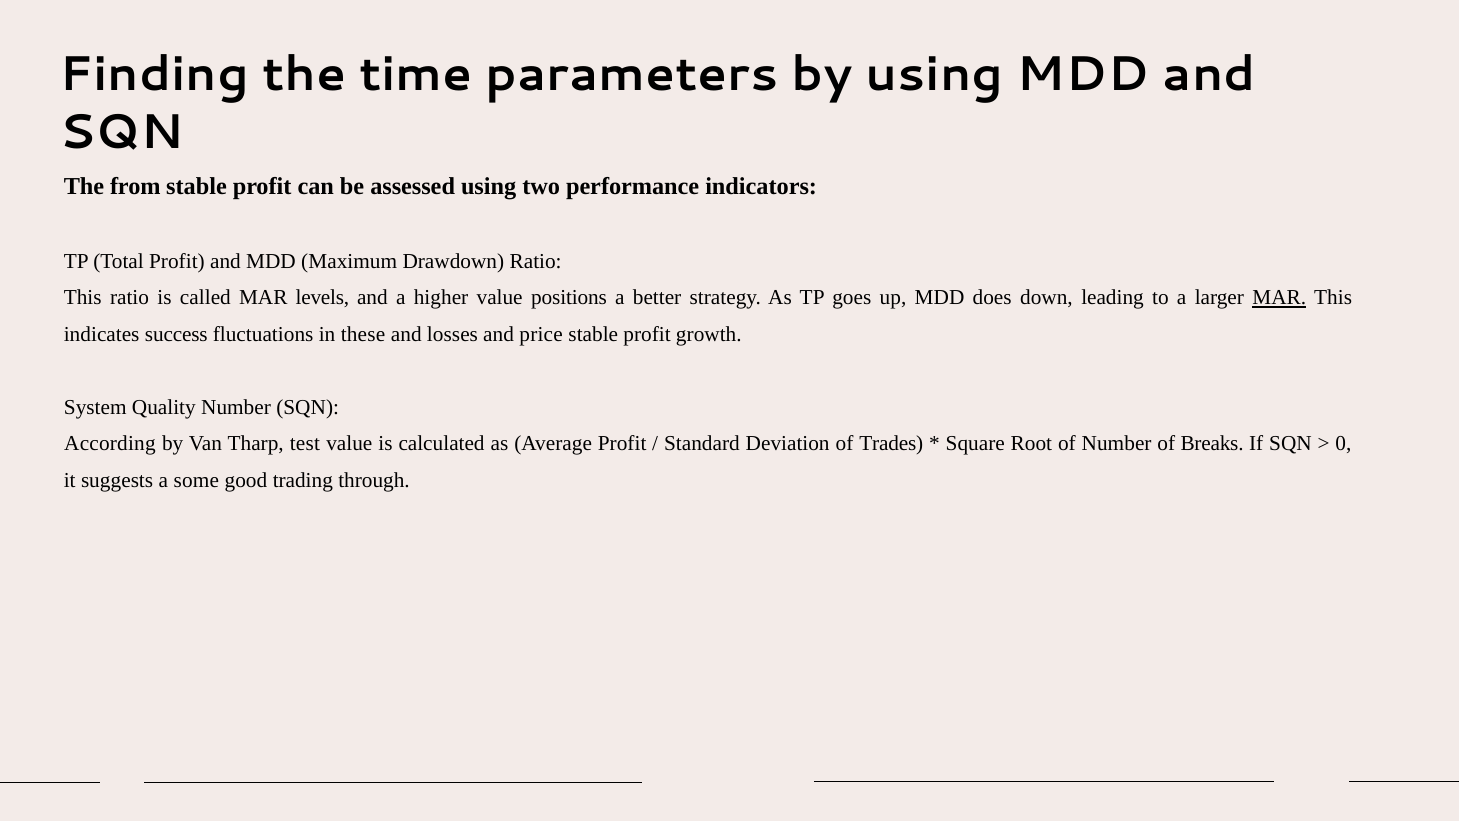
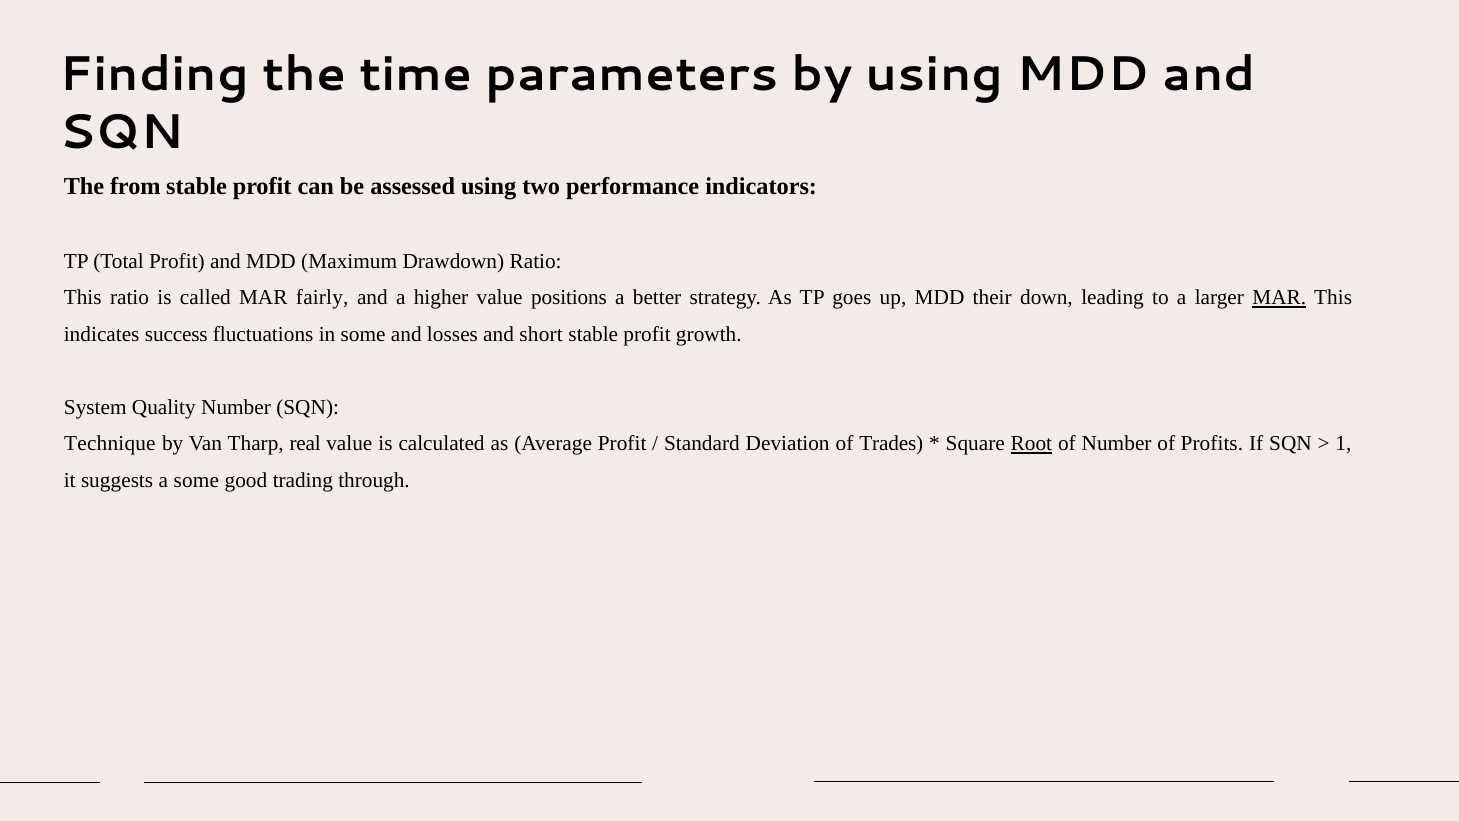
levels: levels -> fairly (322, 298)
does: does -> their (992, 298)
in these: these -> some (363, 334)
price: price -> short (541, 334)
According: According -> Technique (110, 444)
test: test -> real (305, 444)
Root underline: none -> present (1031, 444)
Breaks: Breaks -> Profits (1212, 444)
0: 0 -> 1 (1343, 444)
